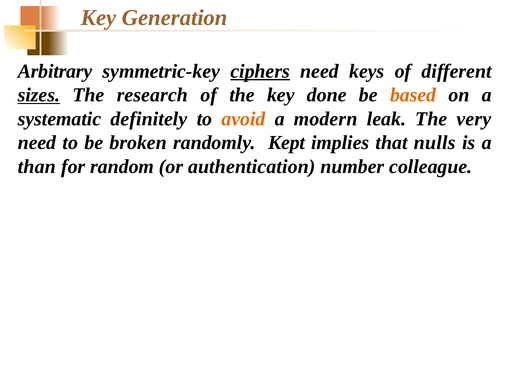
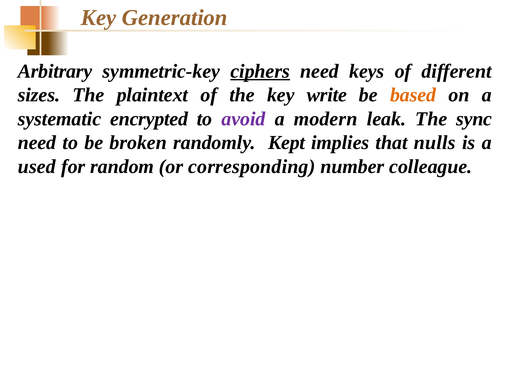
sizes underline: present -> none (39, 95)
research: research -> plaintext (152, 95)
done: done -> write (327, 95)
definitely: definitely -> encrypted (149, 119)
avoid colour: orange -> purple (243, 119)
very: very -> sync (474, 119)
than: than -> used (37, 166)
authentication: authentication -> corresponding (252, 166)
